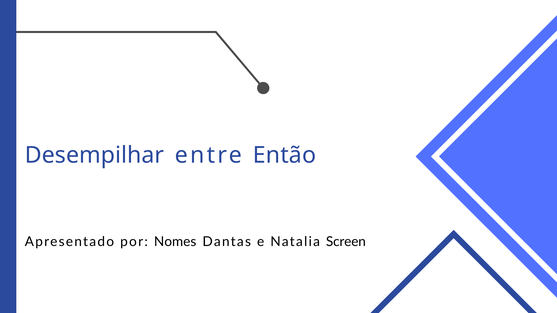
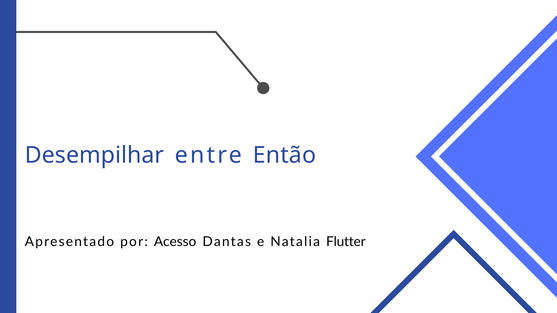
Nomes: Nomes -> Acesso (175, 242)
Screen: Screen -> Flutter (346, 242)
